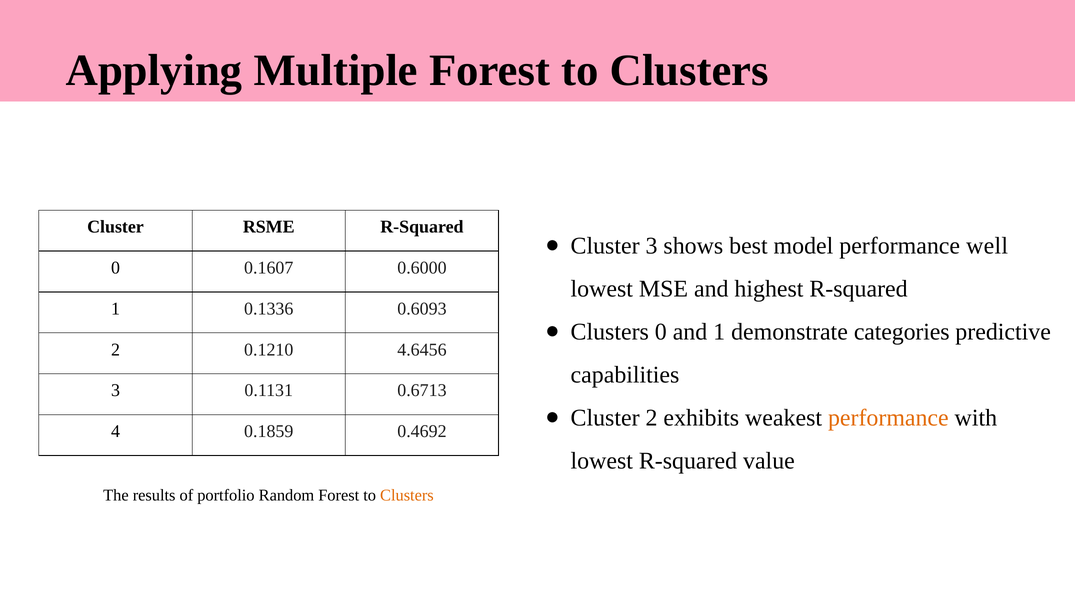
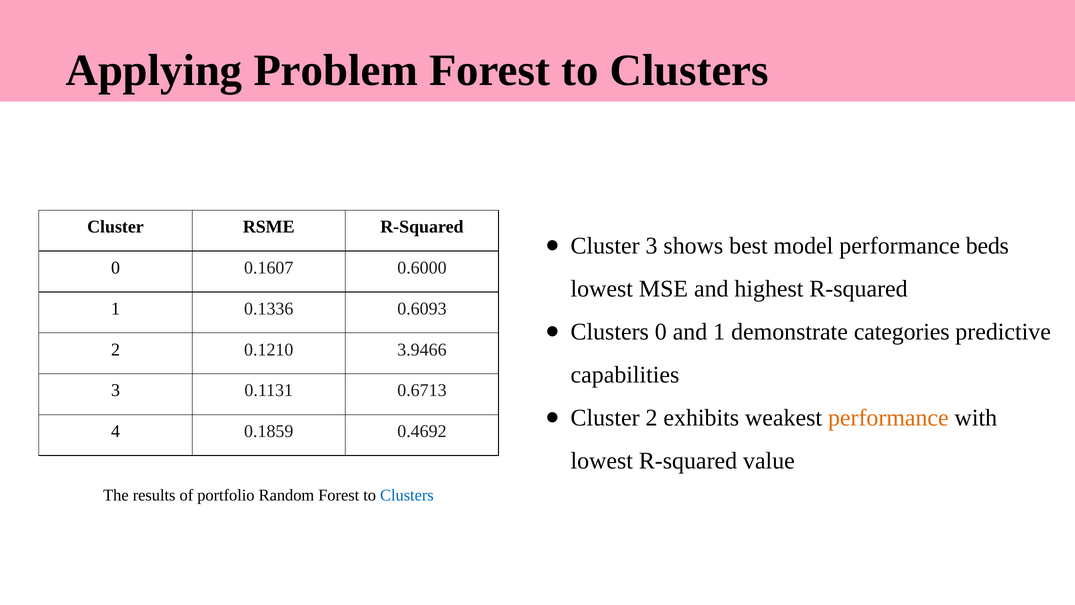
Multiple: Multiple -> Problem (336, 71)
well: well -> beds (987, 246)
4.6456: 4.6456 -> 3.9466 (422, 349)
Clusters colour: orange -> blue (407, 495)
